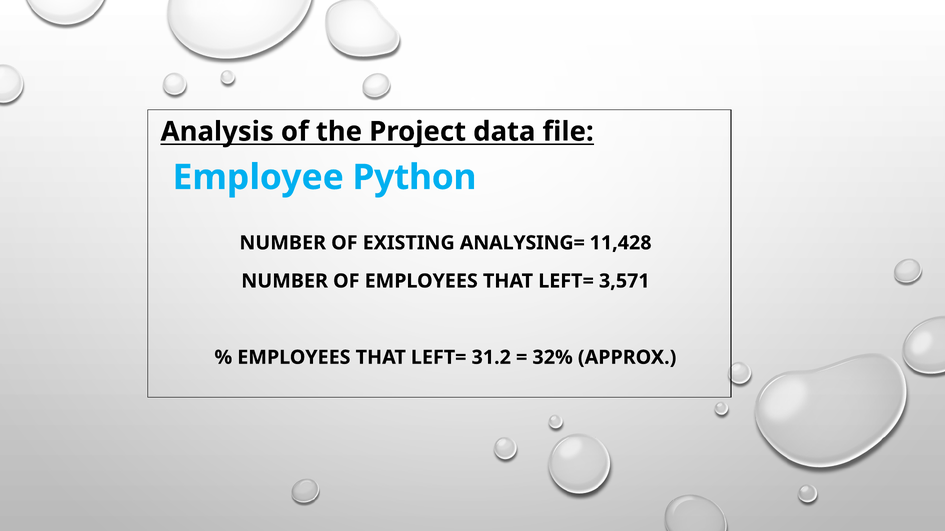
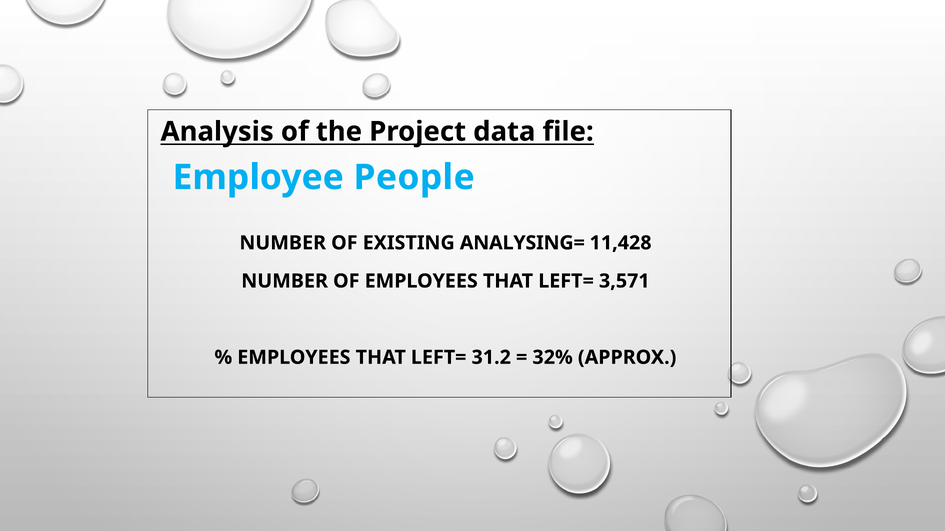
Python: Python -> People (414, 178)
